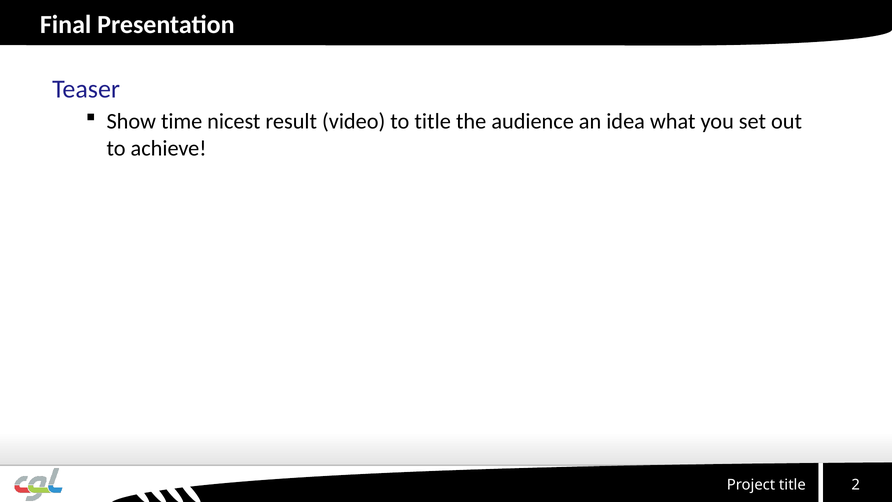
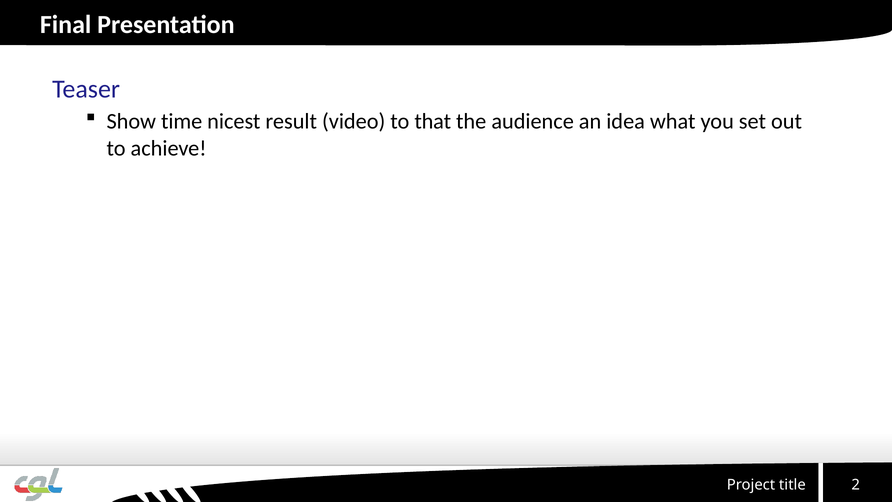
to title: title -> that (433, 121)
